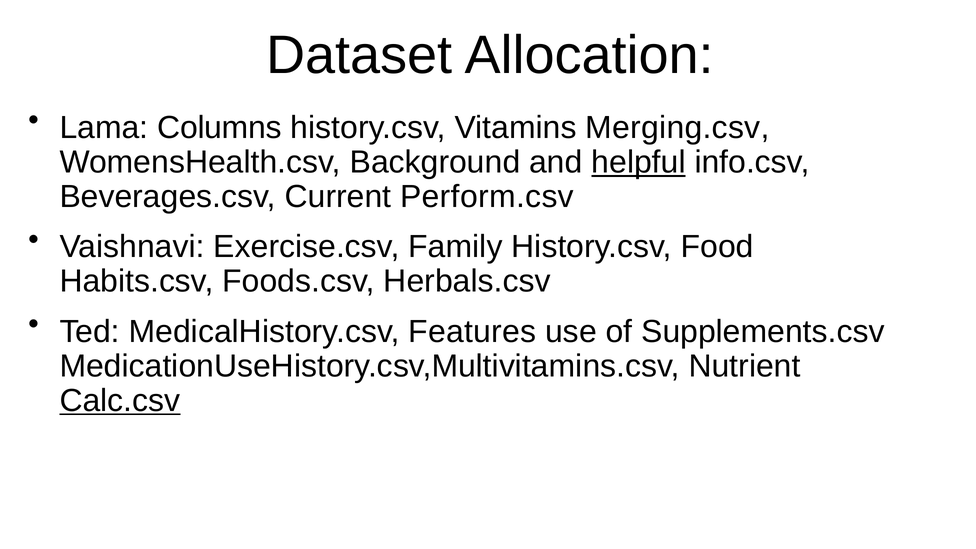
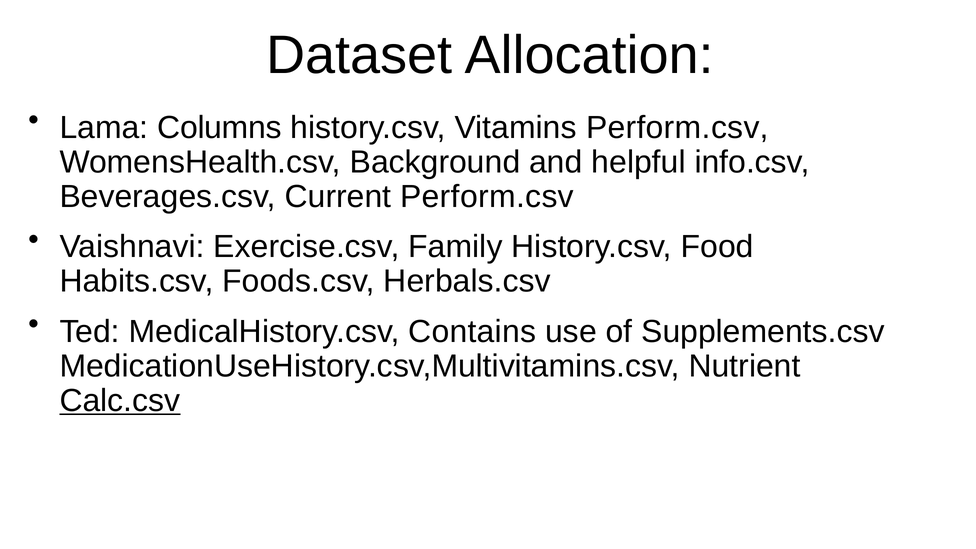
Vitamins Merging.csv: Merging.csv -> Perform.csv (677, 128)
helpful underline: present -> none (639, 162)
Features: Features -> Contains (472, 332)
